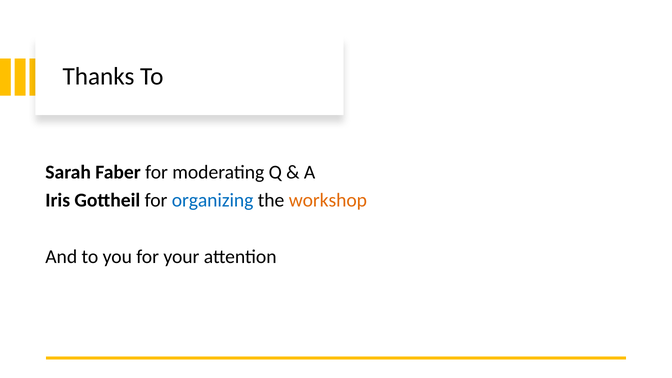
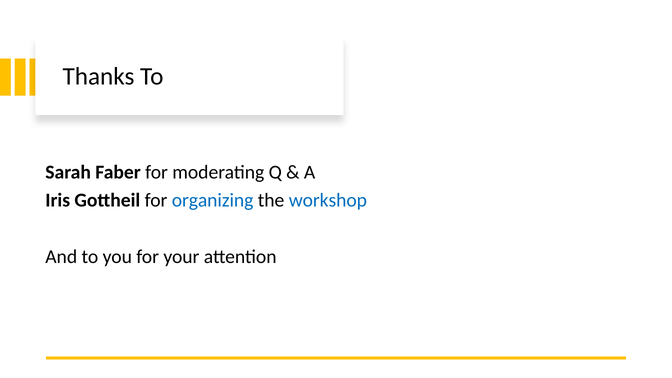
workshop colour: orange -> blue (328, 200)
